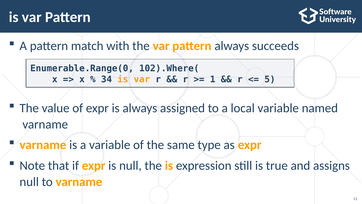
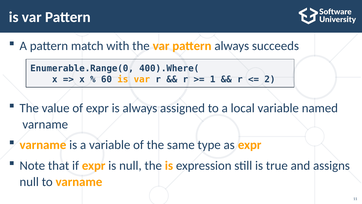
102).Where(: 102).Where( -> 400).Where( (169, 68)
34: 34 -> 60 (107, 79)
5: 5 -> 2 (270, 79)
